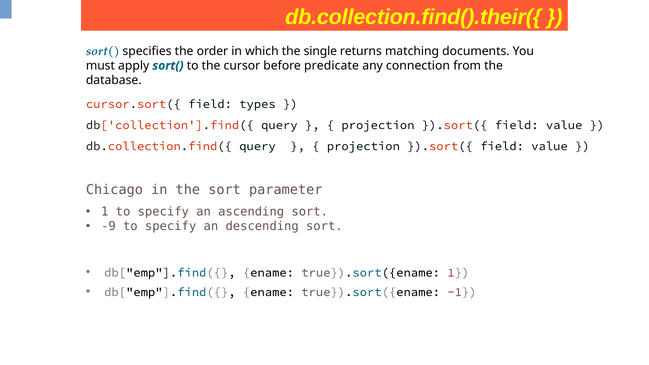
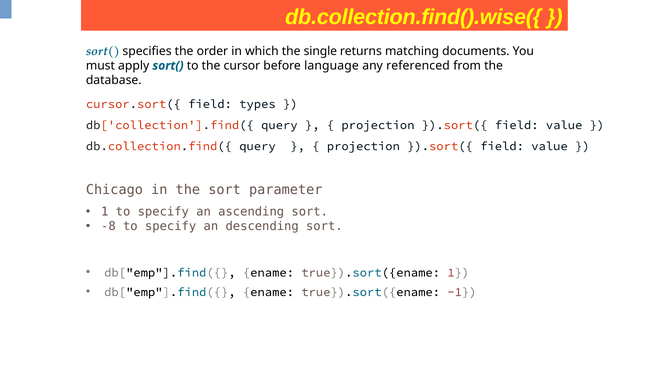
db.collection.find().their({: db.collection.find().their({ -> db.collection.find().wise({ (413, 17)
predicate: predicate -> language (331, 66)
connection: connection -> referenced (418, 66)
-9: -9 -> -8 (108, 226)
